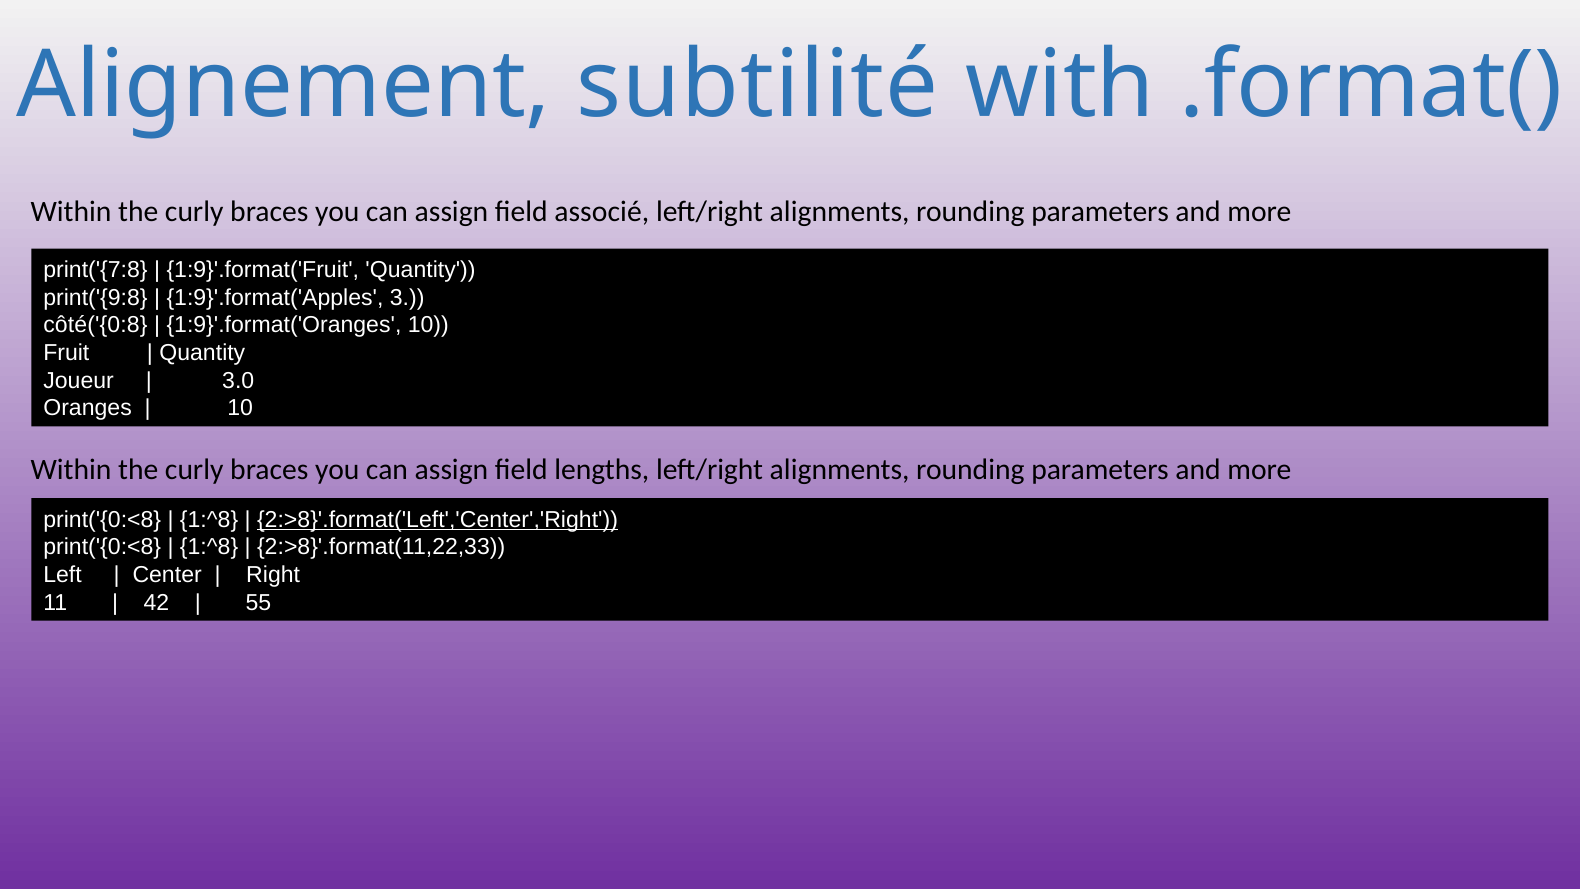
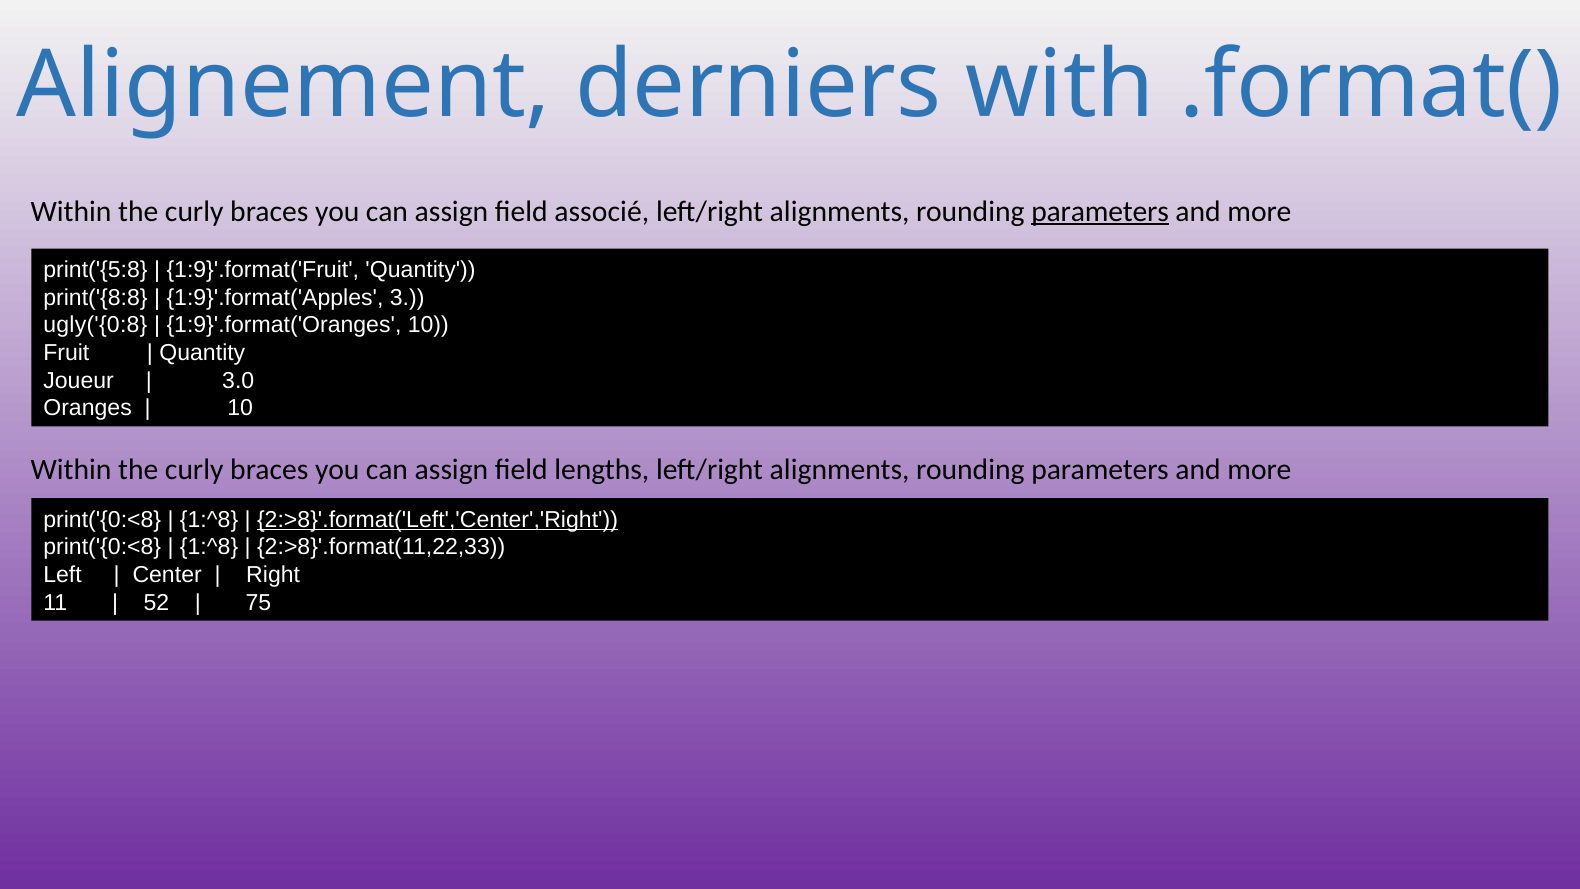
subtilité: subtilité -> derniers (758, 85)
parameters underline: none -> present (1100, 211)
print('{7:8: print('{7:8 -> print('{5:8 (95, 270)
print('{9:8: print('{9:8 -> print('{8:8 (95, 297)
côté('{0:8: côté('{0:8 -> ugly('{0:8 (95, 325)
42: 42 -> 52 (156, 602)
55: 55 -> 75 (258, 602)
